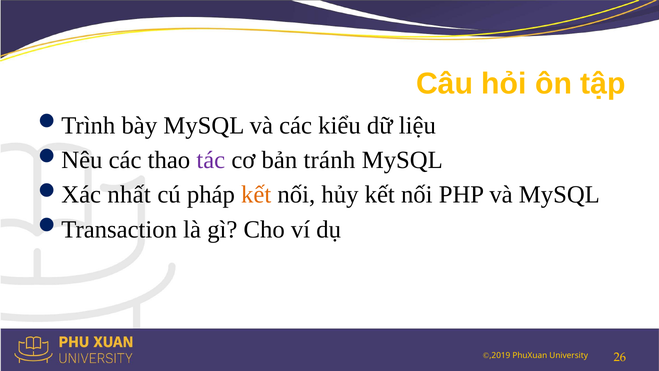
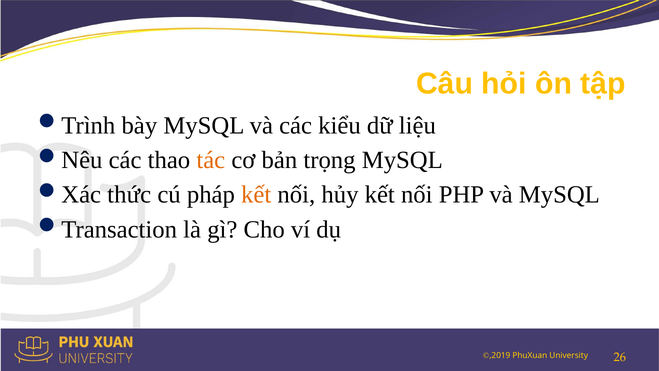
tác colour: purple -> orange (211, 160)
tránh: tránh -> trọng (330, 160)
nhất: nhất -> thức (129, 195)
